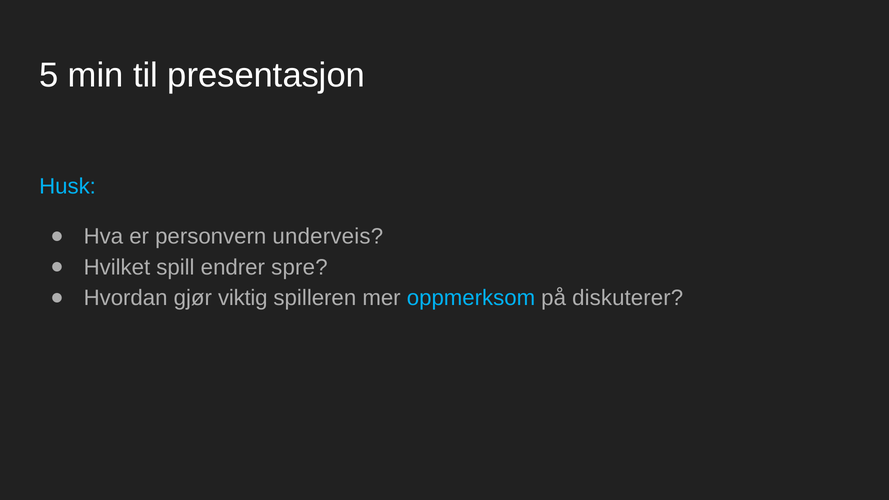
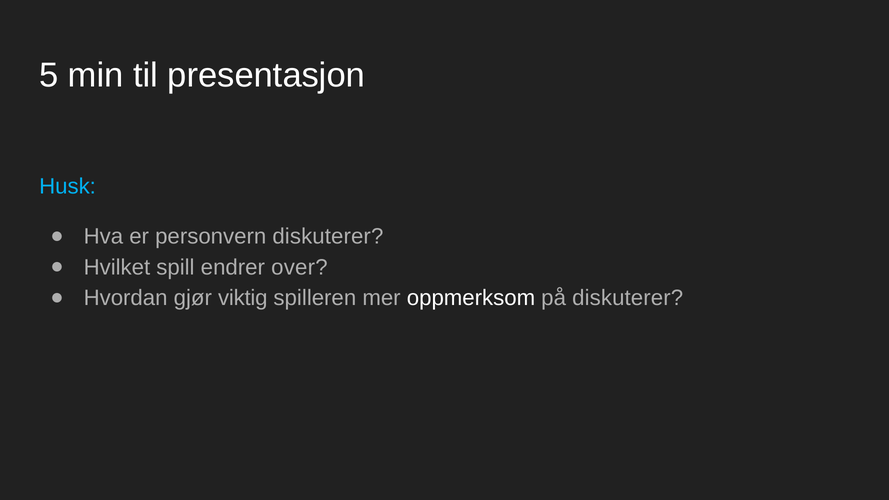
personvern underveis: underveis -> diskuterer (328, 237)
spre: spre -> over (299, 267)
oppmerksom colour: light blue -> white (471, 298)
